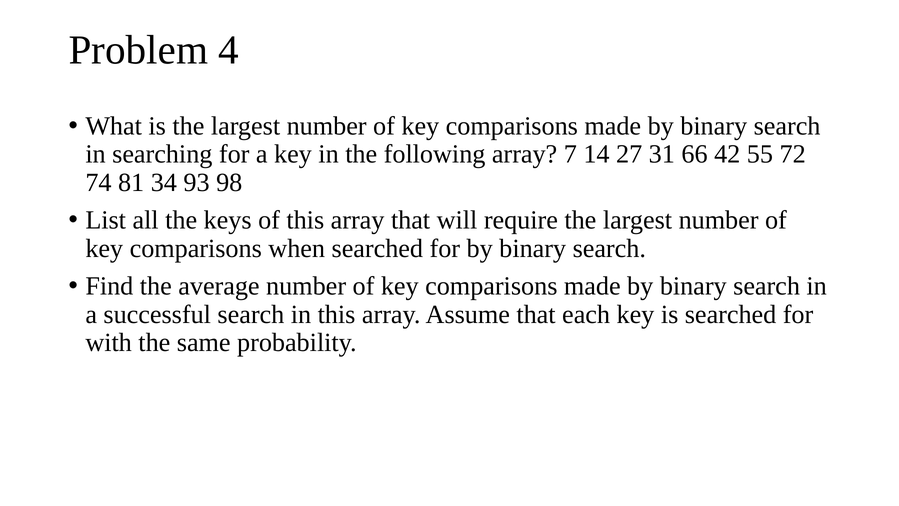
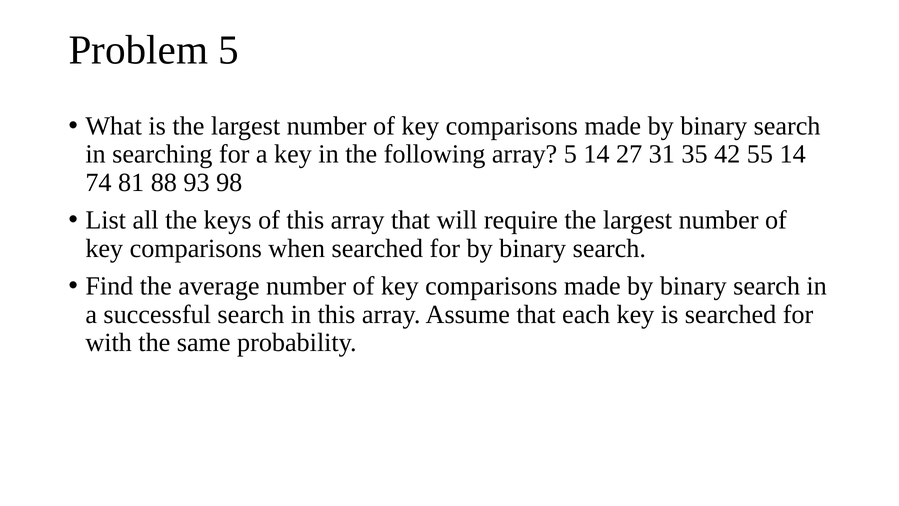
Problem 4: 4 -> 5 (229, 50)
array 7: 7 -> 5 (570, 154)
66: 66 -> 35 (695, 154)
55 72: 72 -> 14 (793, 154)
34: 34 -> 88 (164, 182)
